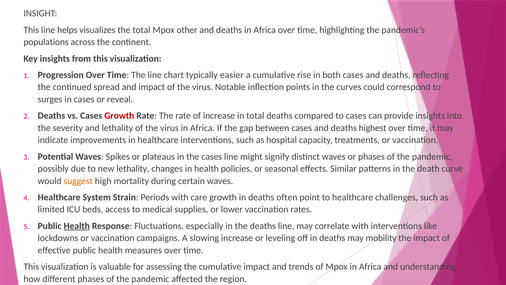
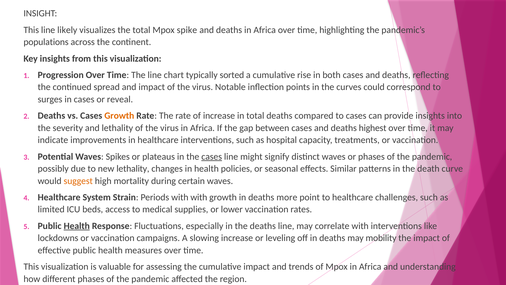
helps: helps -> likely (67, 30)
other: other -> spike (187, 30)
easier: easier -> sorted (232, 75)
Growth colour: red -> orange (119, 116)
cases underline: none -> present (212, 156)
with care: care -> with (199, 197)
often: often -> more (287, 197)
